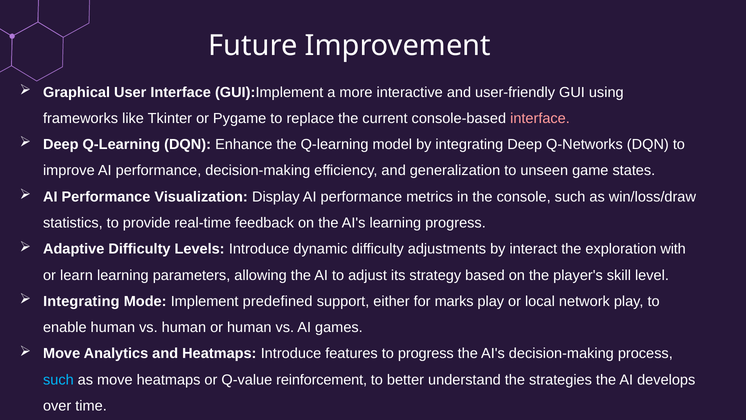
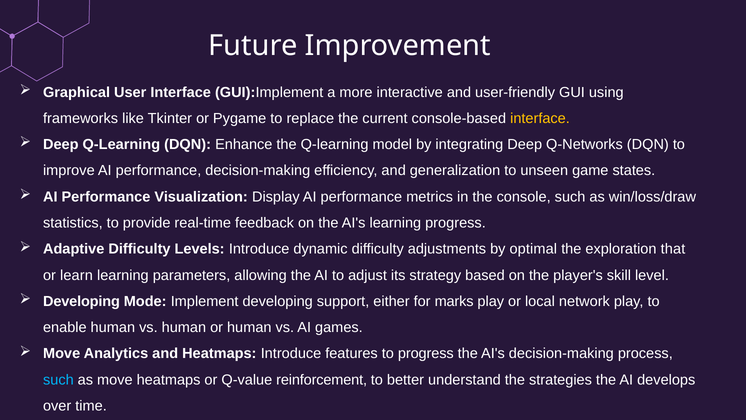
interface colour: pink -> yellow (540, 118)
interact: interact -> optimal (533, 249)
with: with -> that (673, 249)
Integrating: Integrating -> Developing (81, 301)
Implement predefined: predefined -> developing (278, 301)
